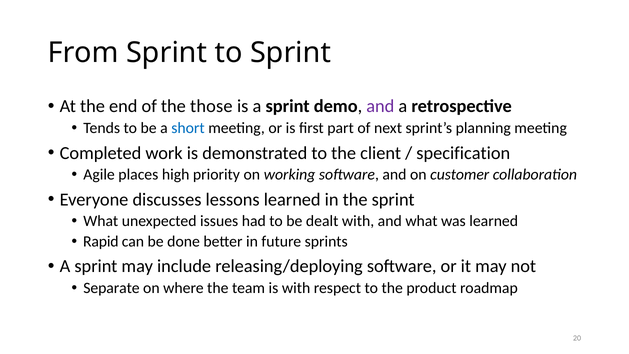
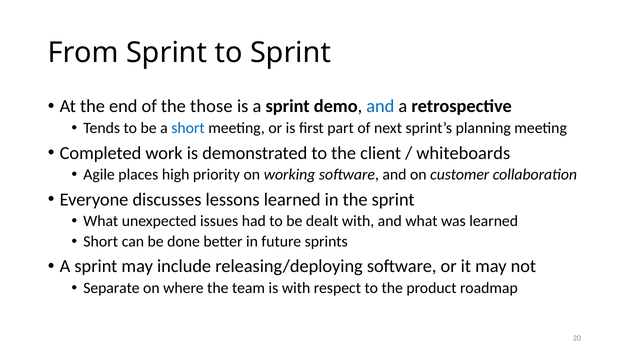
and colour: purple -> blue (380, 106)
specification: specification -> whiteboards (463, 153)
Rapid: Rapid -> Short (101, 241)
